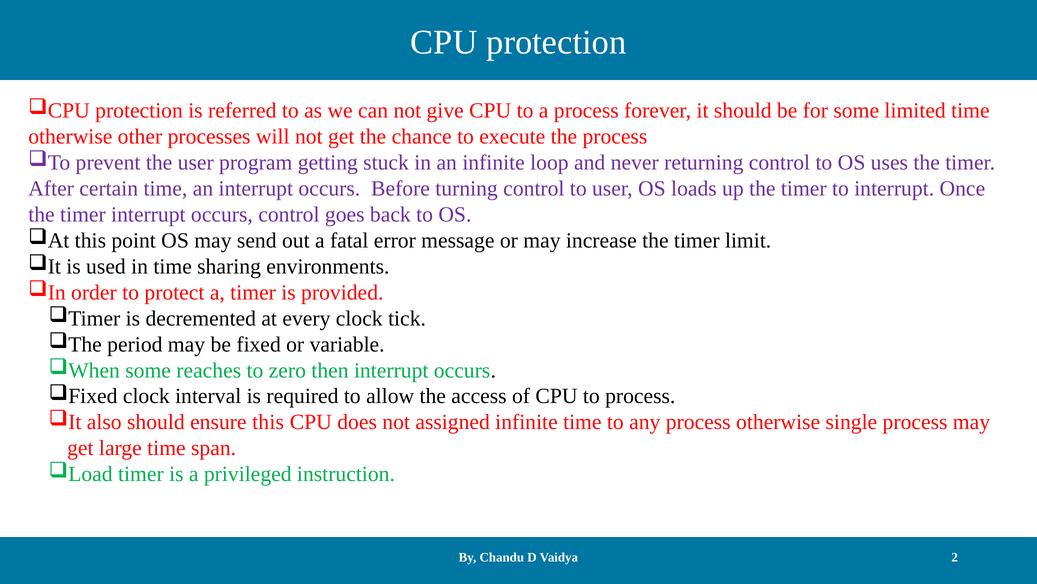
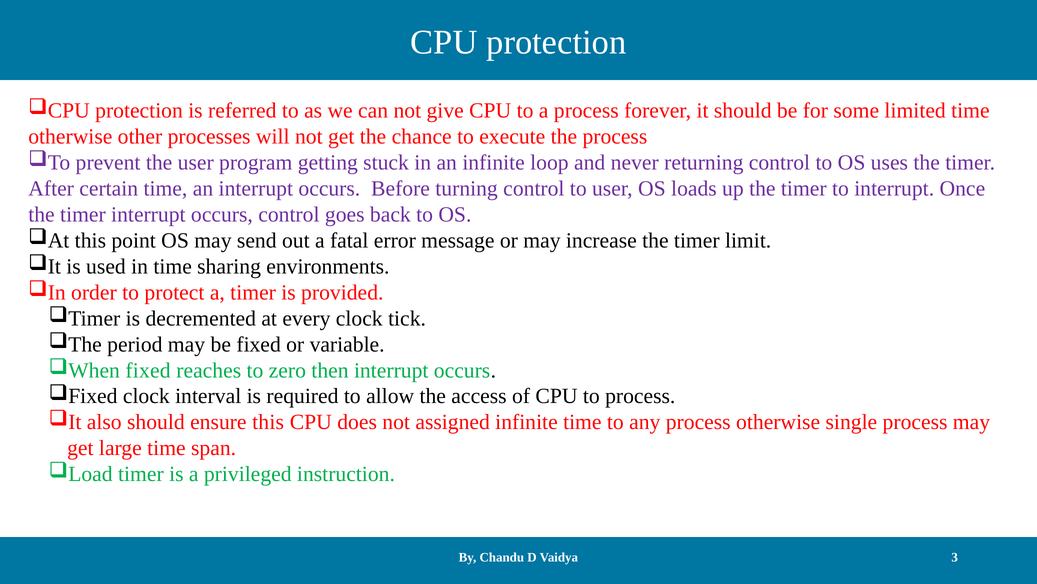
some: some -> fixed (148, 370)
2: 2 -> 3 (955, 557)
